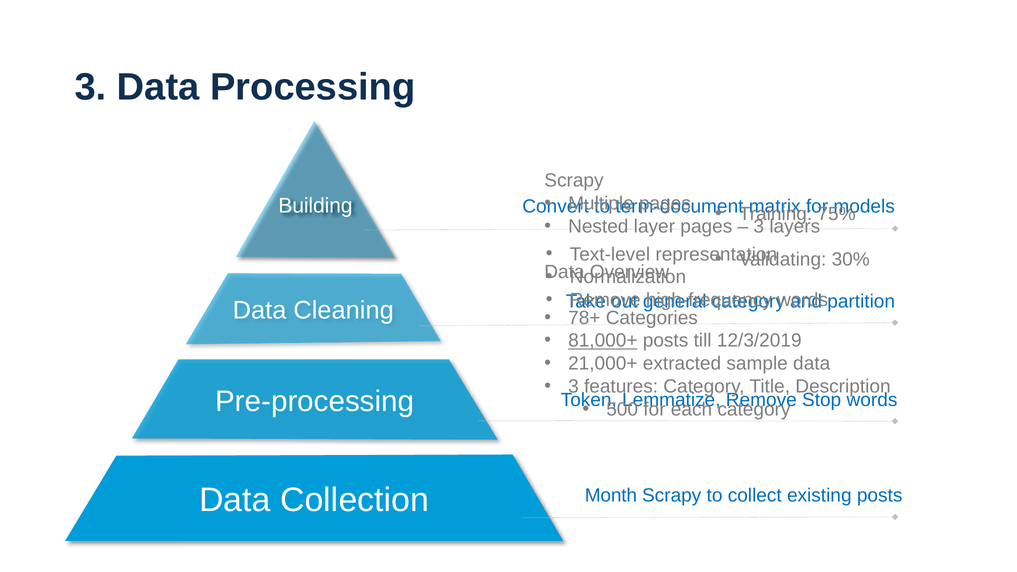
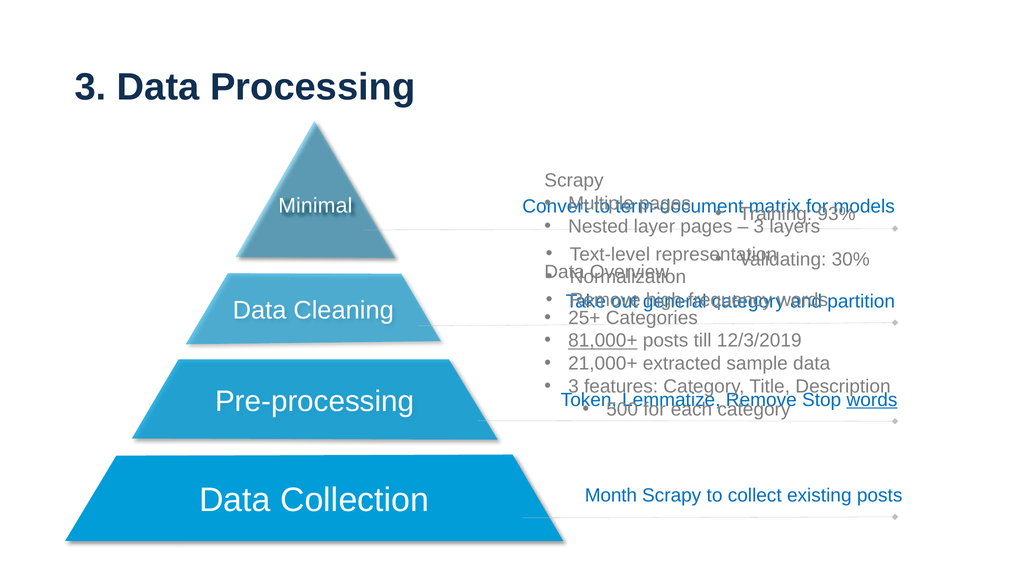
Building: Building -> Minimal (315, 206)
75%: 75% -> 93% (837, 214)
78+: 78+ -> 25+ (584, 318)
words underline: none -> present (872, 400)
